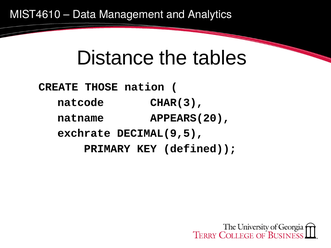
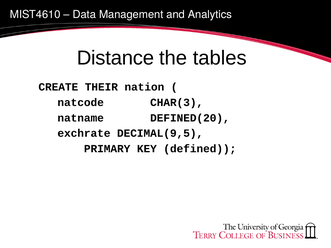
THOSE: THOSE -> THEIR (101, 87)
APPEARS(20: APPEARS(20 -> DEFINED(20 (190, 118)
